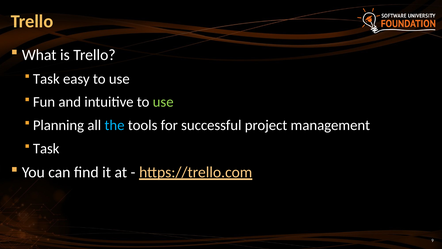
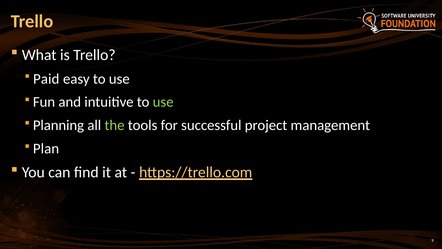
Task: Task -> Paid (46, 79)
the colour: light blue -> light green (115, 125)
Task: Task -> Plan (46, 148)
